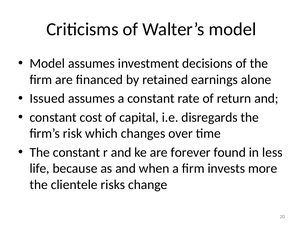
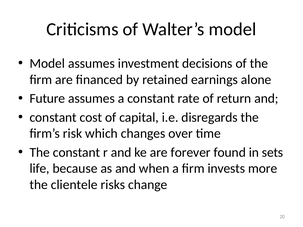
Issued: Issued -> Future (47, 99)
less: less -> sets (273, 153)
